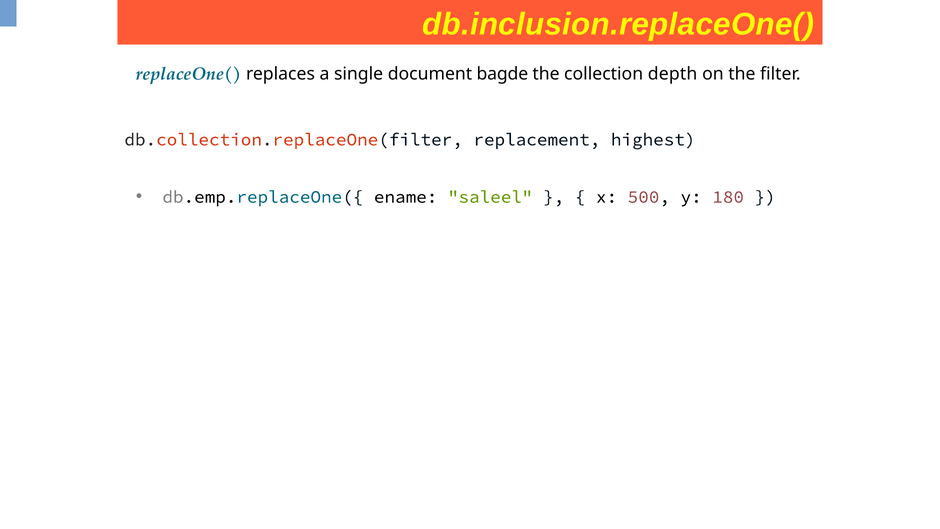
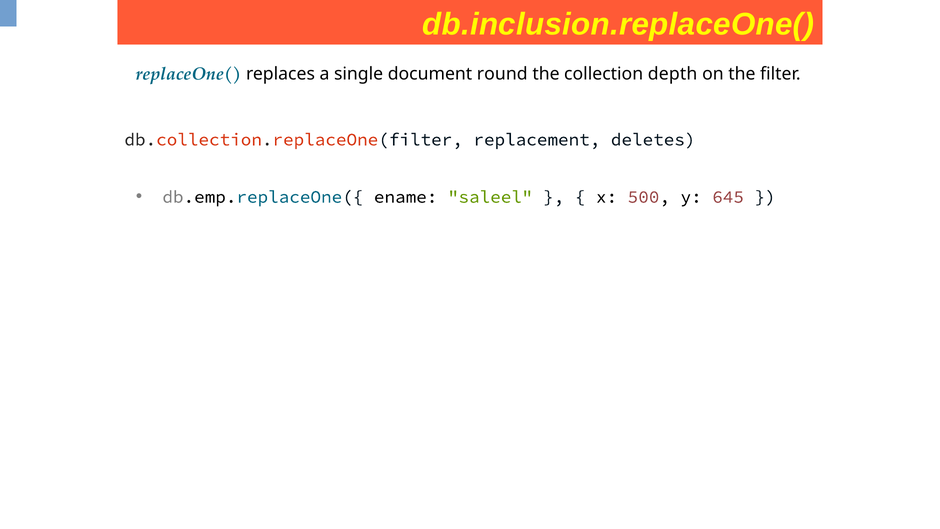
bagde: bagde -> round (502, 74)
highest: highest -> deletes (653, 140)
180: 180 -> 645 (728, 197)
